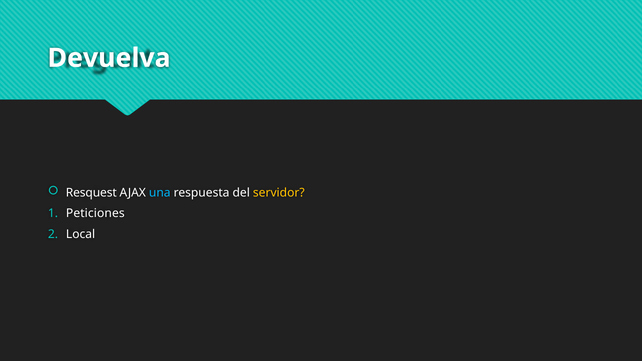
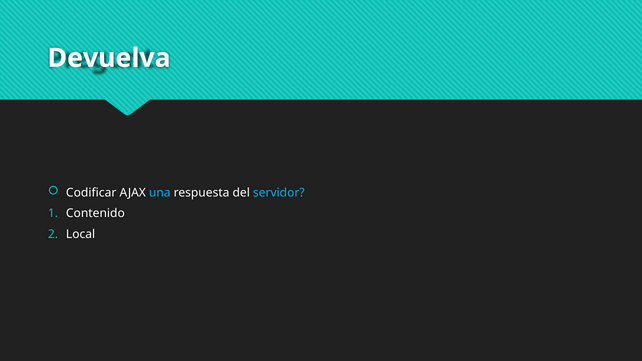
Resquest: Resquest -> Codificar (91, 193)
servidor colour: yellow -> light blue (279, 193)
Peticiones: Peticiones -> Contenido (95, 214)
